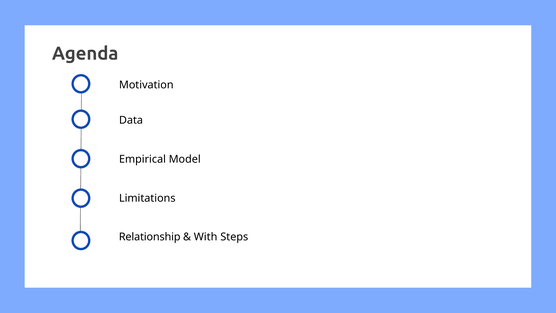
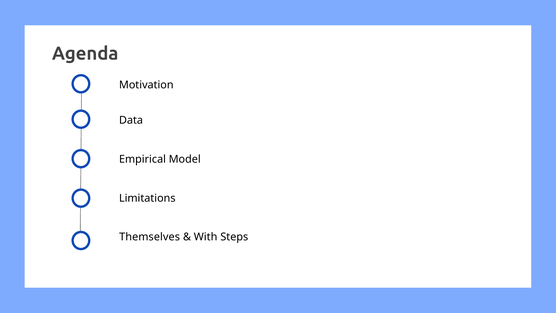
Relationship: Relationship -> Themselves (150, 237)
